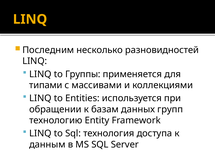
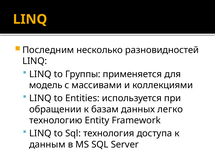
типами: типами -> модель (46, 85)
групп: групп -> легко (170, 109)
